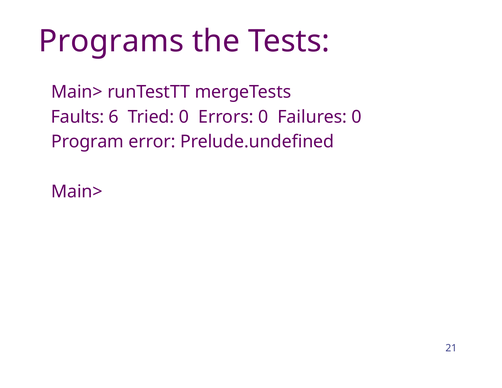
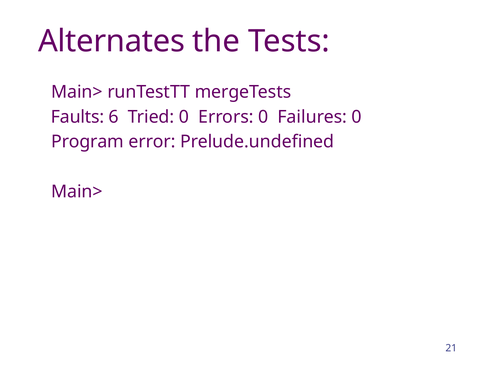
Programs: Programs -> Alternates (111, 41)
